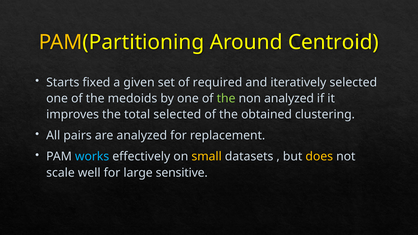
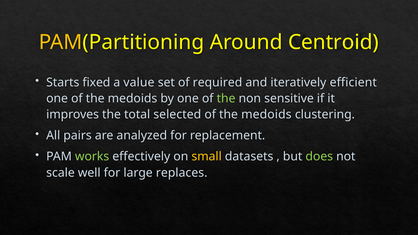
given: given -> value (139, 82)
iteratively selected: selected -> efficient (353, 82)
non analyzed: analyzed -> sensitive (289, 98)
obtained: obtained -> medoids (266, 114)
works colour: light blue -> light green (92, 157)
does colour: yellow -> light green (319, 157)
sensitive: sensitive -> replaces (182, 173)
